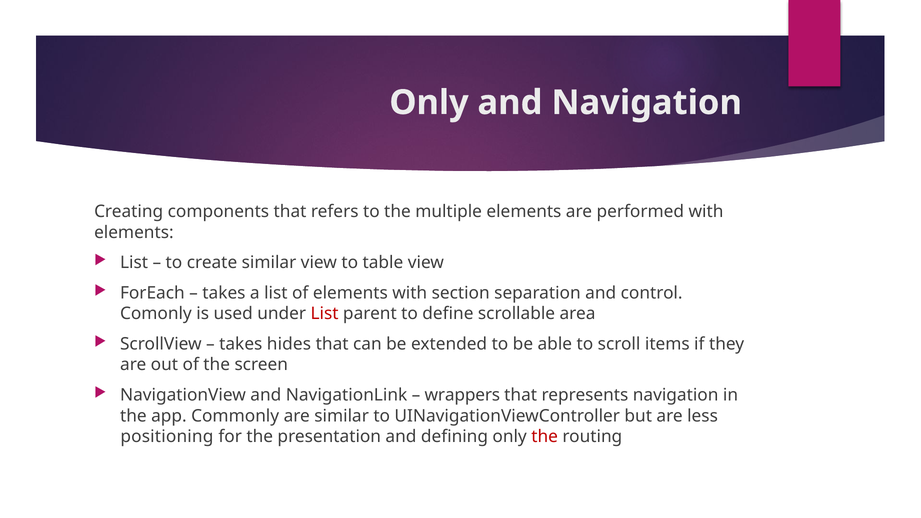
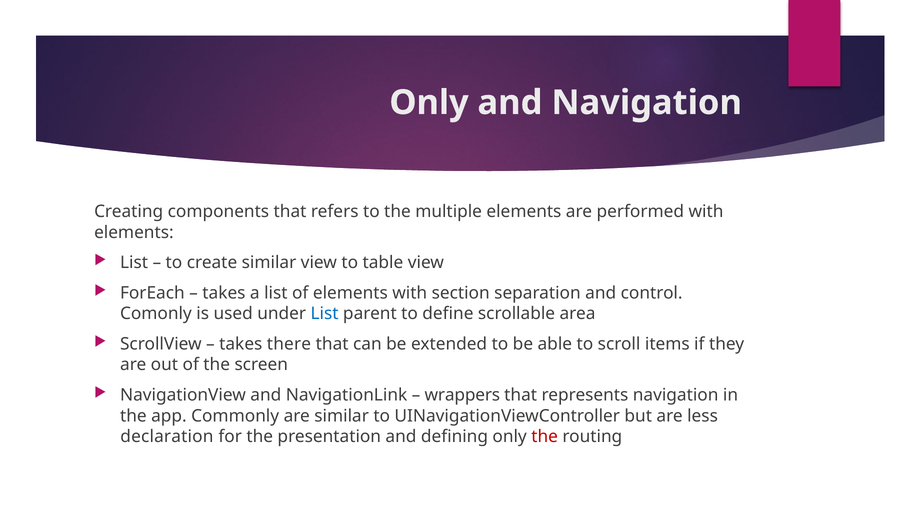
List colour: red -> blue (325, 314)
hides: hides -> there (289, 344)
positioning: positioning -> declaration (167, 437)
